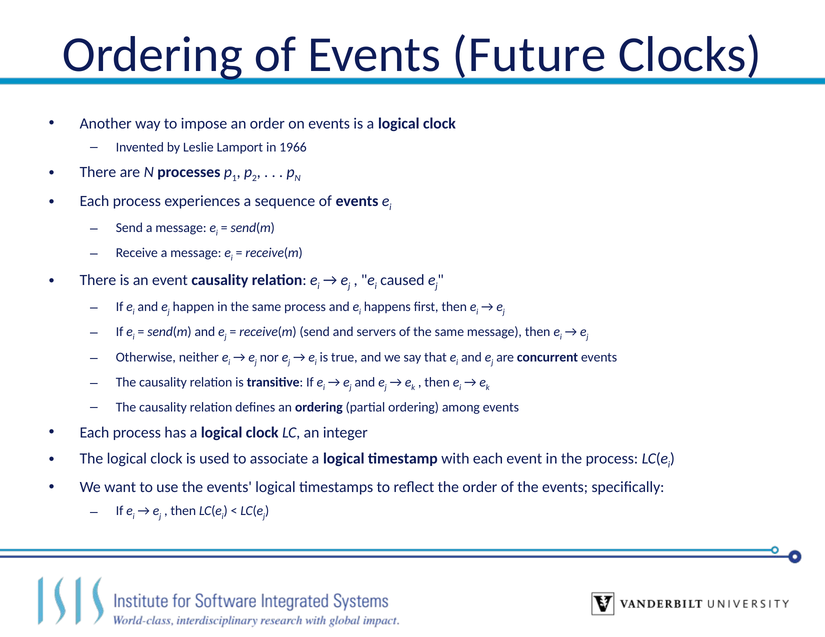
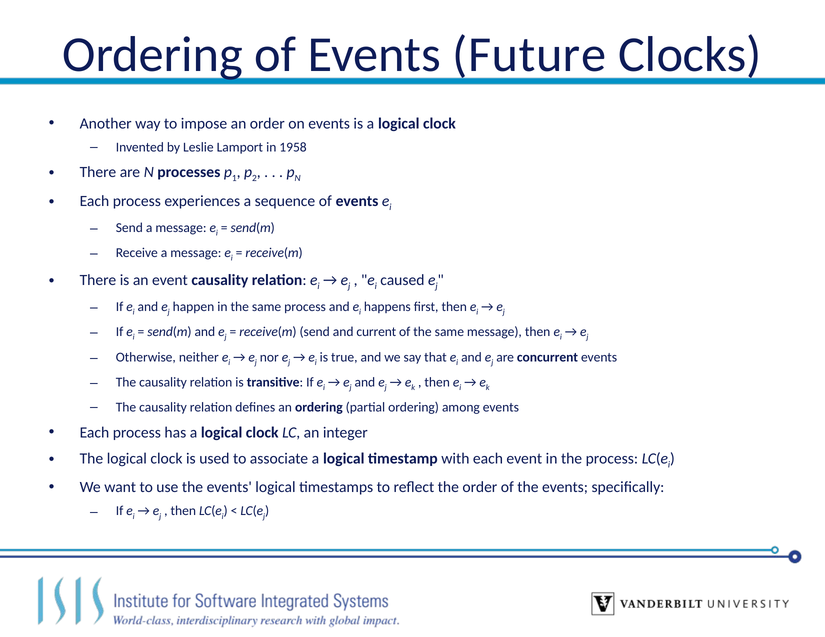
1966: 1966 -> 1958 (293, 147)
servers: servers -> current (376, 332)
